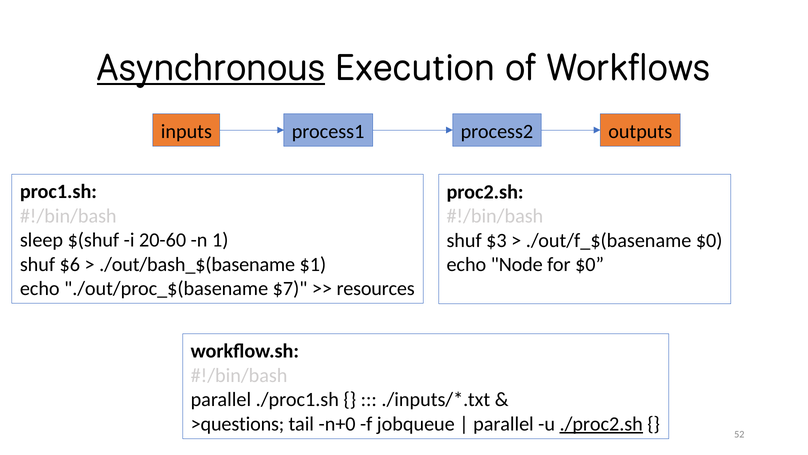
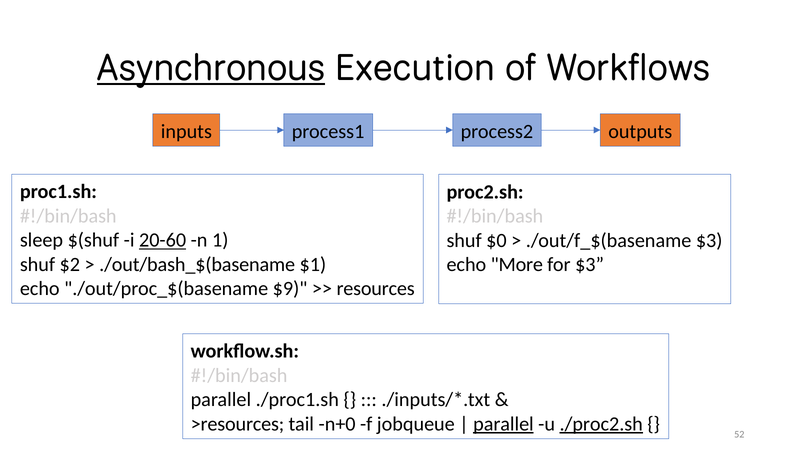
20-60 underline: none -> present (163, 240)
$3: $3 -> $0 (496, 240)
./out/f_$(basename $0: $0 -> $3 (709, 240)
$6: $6 -> $2 (70, 264)
Node: Node -> More (517, 264)
for $0: $0 -> $3 (590, 264)
$7: $7 -> $9 (290, 288)
>questions: >questions -> >resources (237, 424)
parallel underline: none -> present (503, 424)
